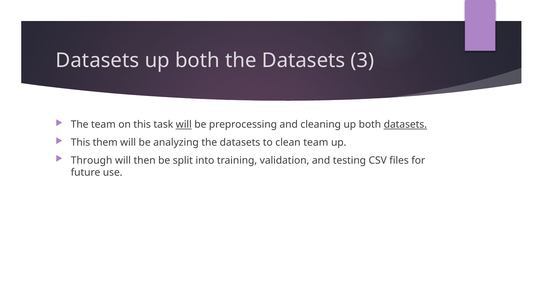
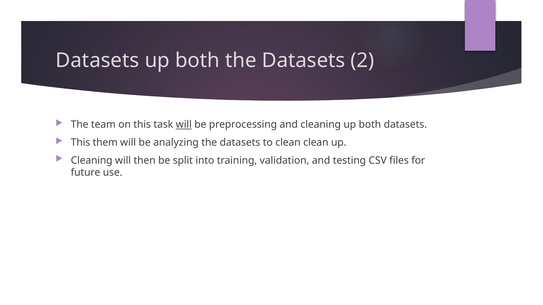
3: 3 -> 2 (362, 61)
datasets underline: present -> none (405, 125)
clean team: team -> clean (316, 143)
Through: Through -> Cleaning (92, 161)
